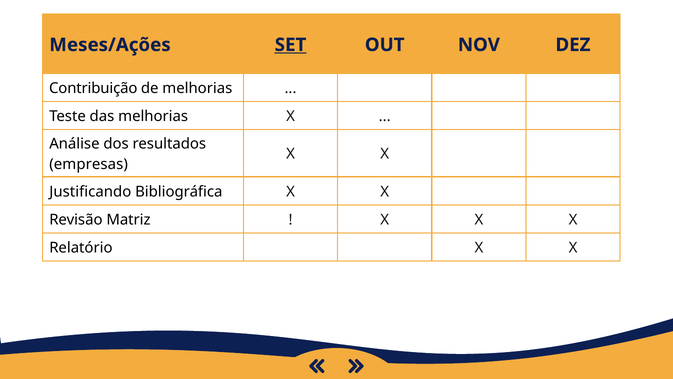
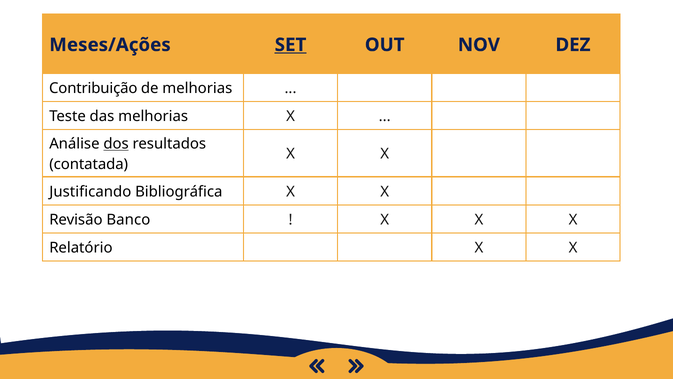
dos underline: none -> present (116, 144)
empresas: empresas -> contatada (89, 164)
Matriz: Matriz -> Banco (128, 220)
